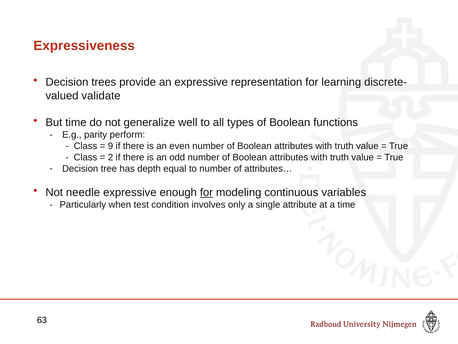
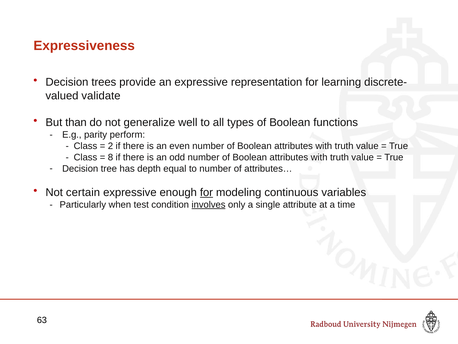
But time: time -> than (76, 122)
9: 9 -> 2 (111, 146)
2: 2 -> 8 (111, 157)
needle: needle -> certain (83, 192)
involves underline: none -> present (209, 204)
